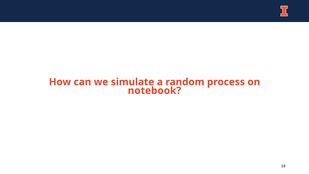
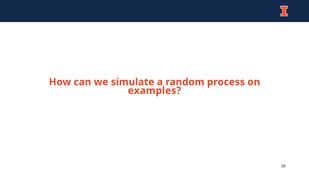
notebook: notebook -> examples (154, 91)
